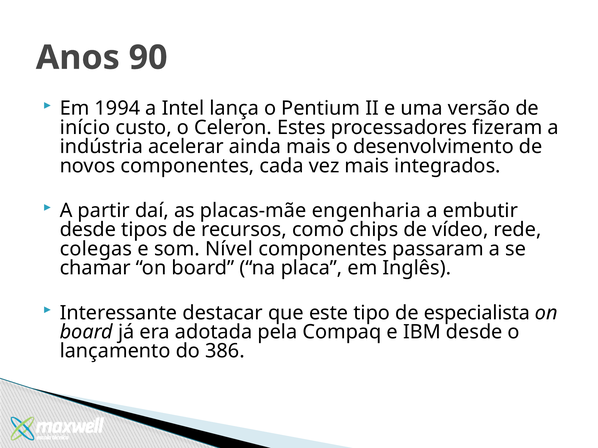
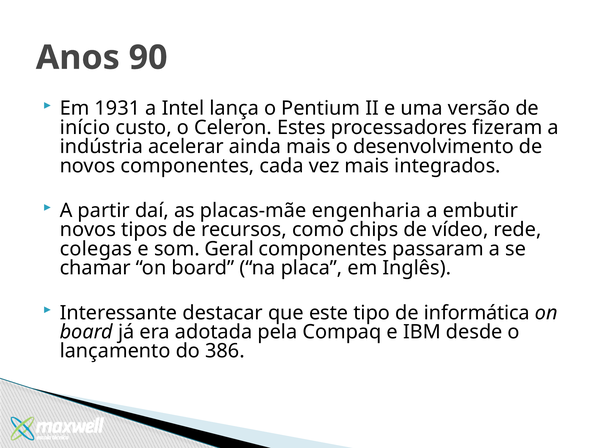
1994: 1994 -> 1931 (117, 109)
desde: desde -> novos (88, 230)
Nível: Nível -> Geral (229, 249)
especialista: especialista -> informática (477, 313)
